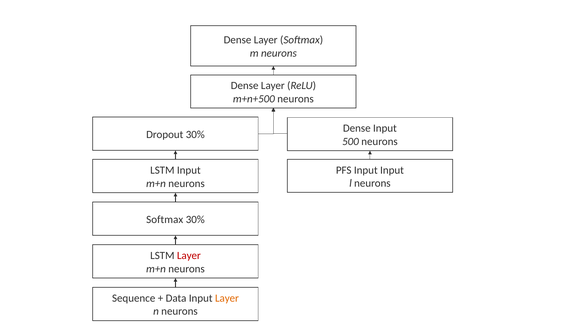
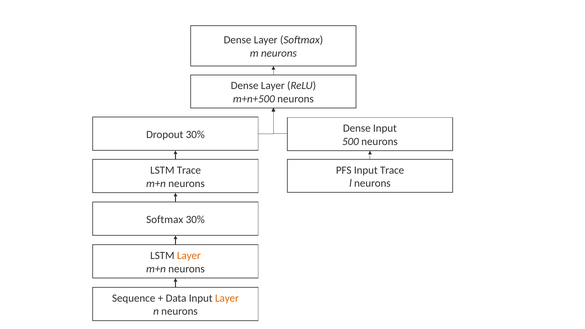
Input Input: Input -> Trace (392, 170)
LSTM Input: Input -> Trace (189, 170)
Layer colour: red -> orange (189, 256)
